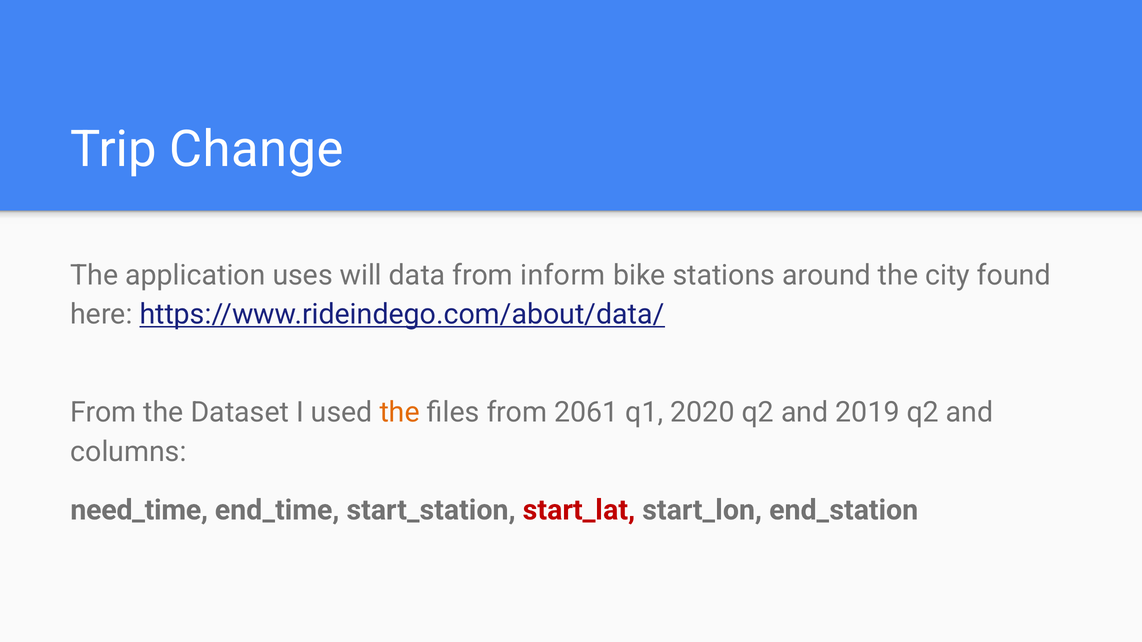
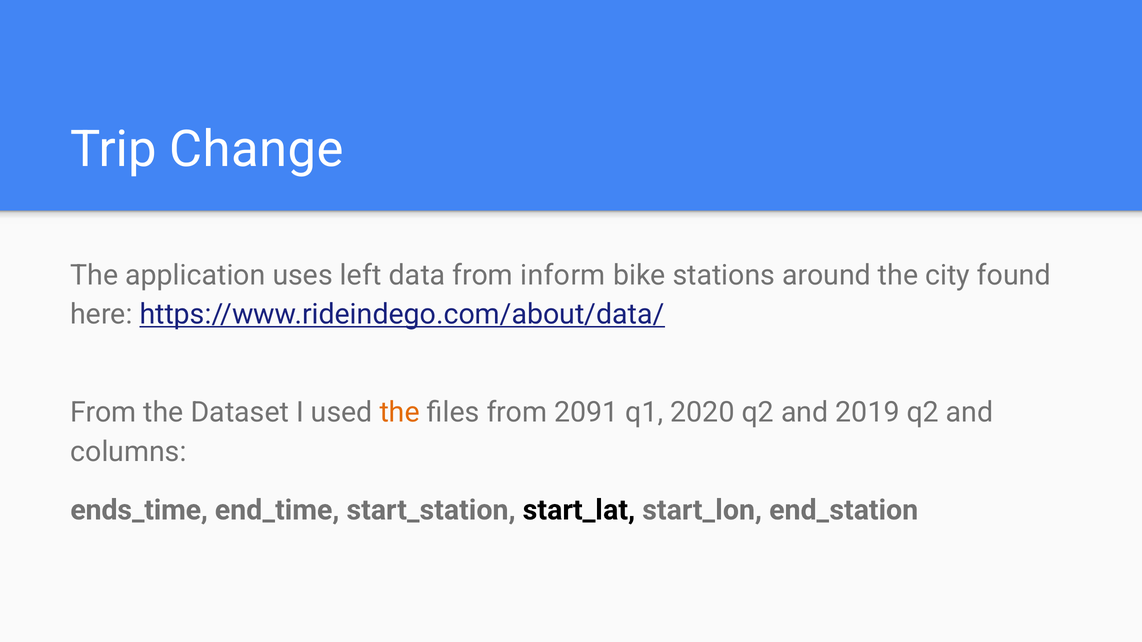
will: will -> left (361, 275)
2061: 2061 -> 2091 (586, 413)
need_time: need_time -> ends_time (139, 510)
start_lat colour: red -> black (579, 510)
